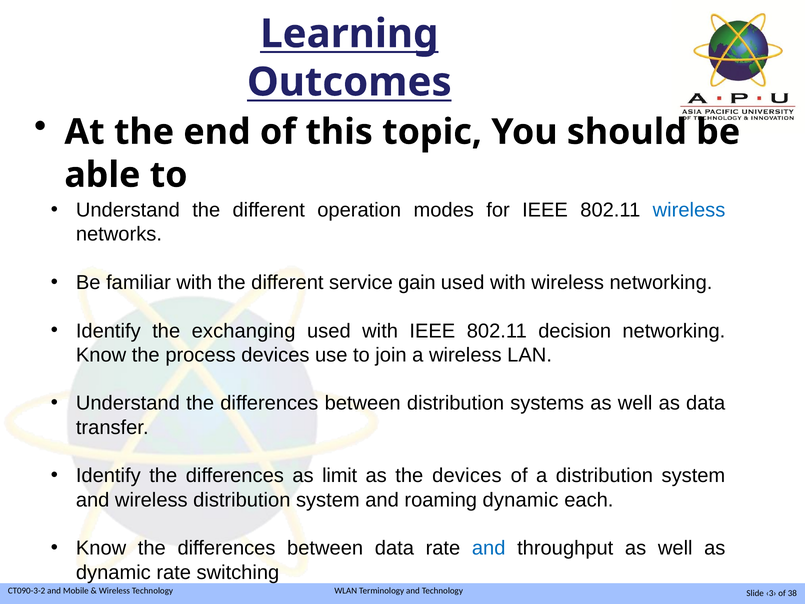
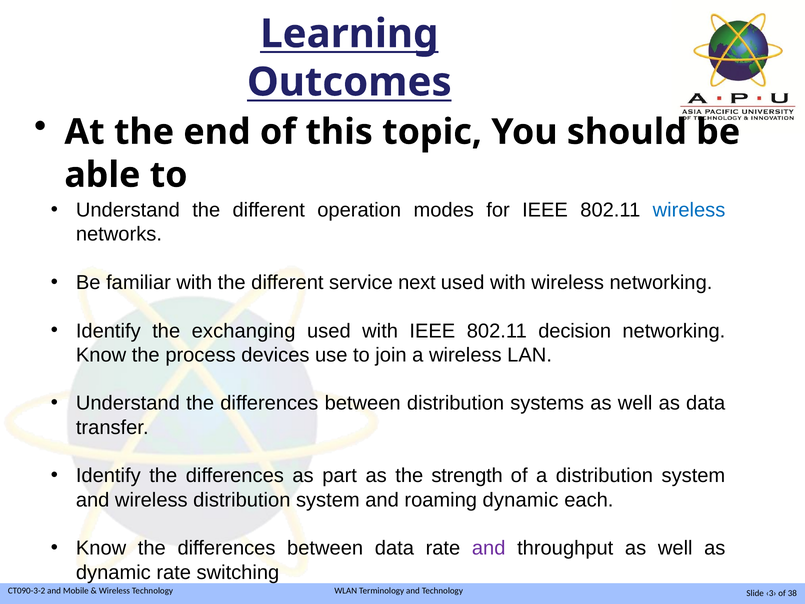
gain: gain -> next (417, 282)
limit: limit -> part (340, 476)
the devices: devices -> strength (467, 476)
and colour: blue -> purple (489, 548)
